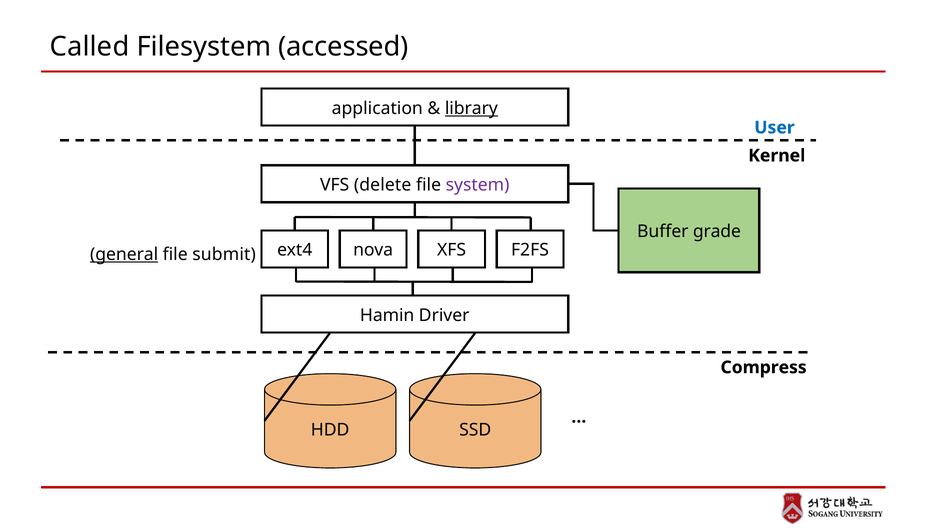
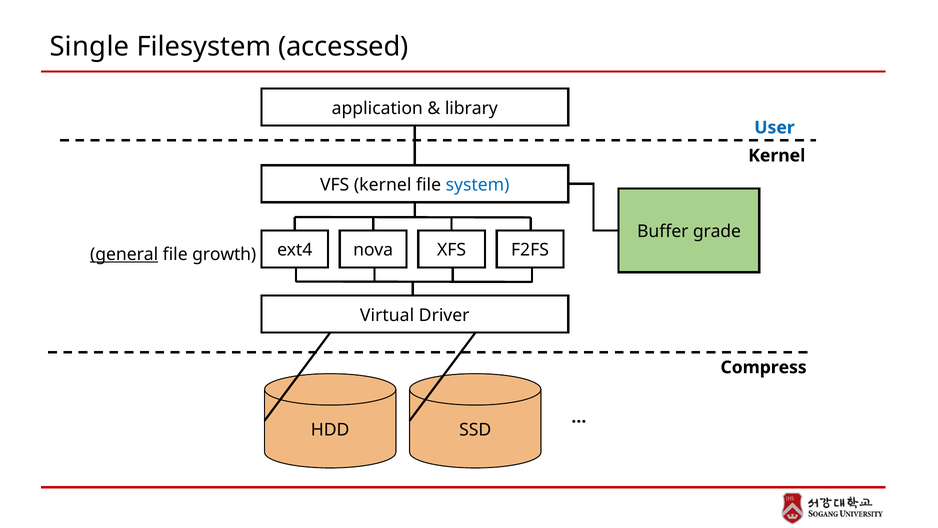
Called: Called -> Single (89, 47)
library underline: present -> none (471, 108)
VFS delete: delete -> kernel (383, 185)
system colour: purple -> blue (478, 185)
submit: submit -> growth (224, 254)
Hamin: Hamin -> Virtual (387, 315)
